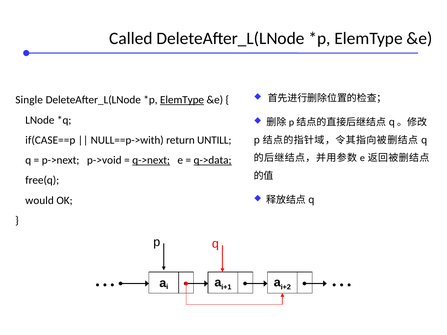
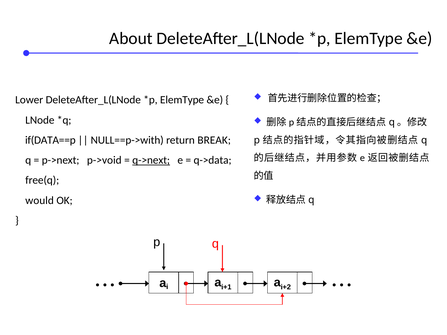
Called: Called -> About (131, 39)
Single: Single -> Lower (29, 100)
ElemType underline: present -> none (182, 100)
if(CASE==p: if(CASE==p -> if(DATA==p (50, 140)
UNTILL: UNTILL -> BREAK (214, 140)
q->data underline: present -> none (213, 160)
